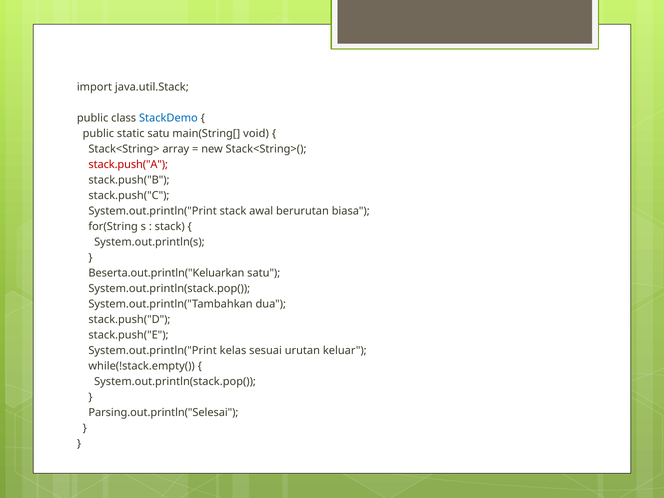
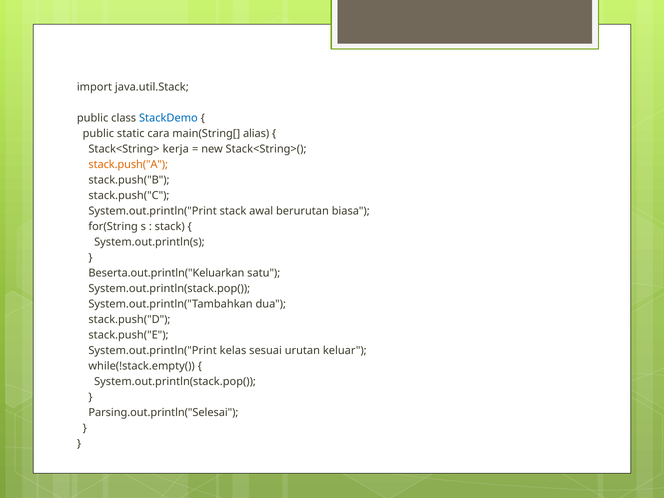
static satu: satu -> cara (158, 134)
void: void -> alias (256, 134)
array: array -> kerja (176, 149)
stack.push("A colour: red -> orange (128, 165)
